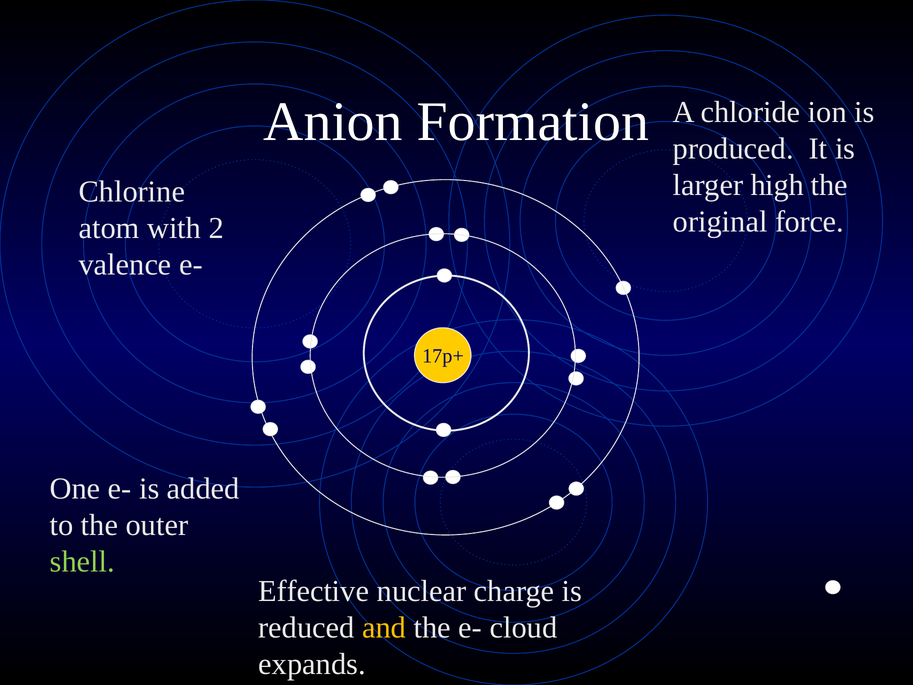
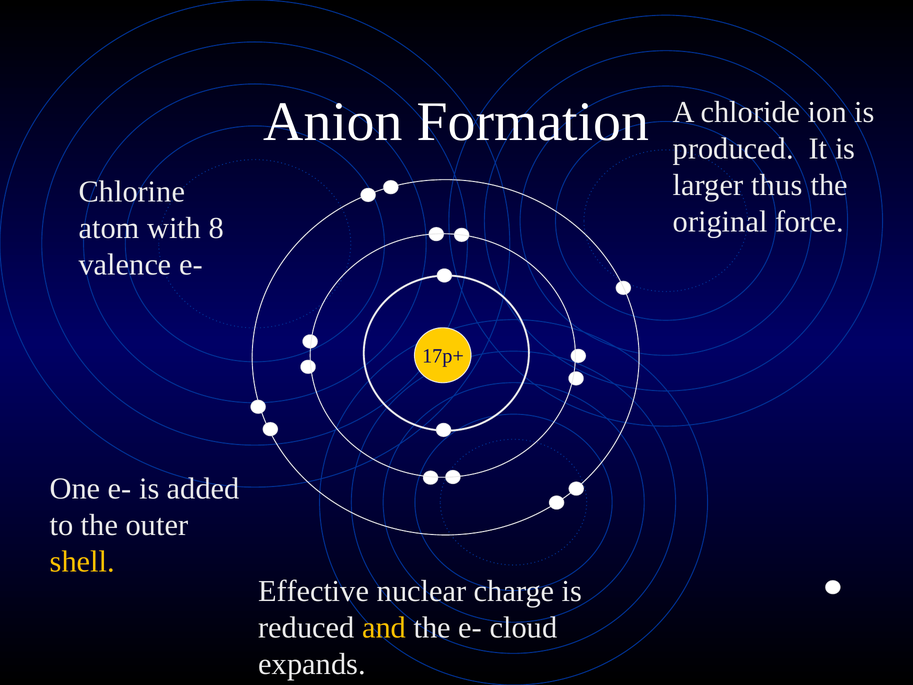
high: high -> thus (777, 185)
2: 2 -> 8 (216, 228)
shell colour: light green -> yellow (82, 562)
